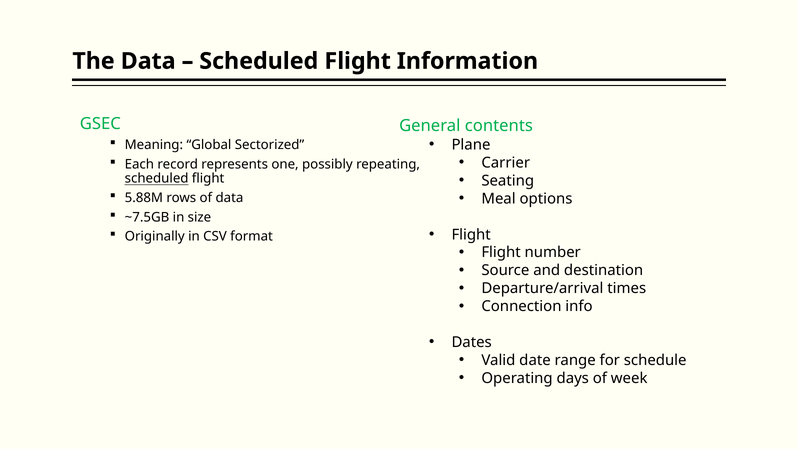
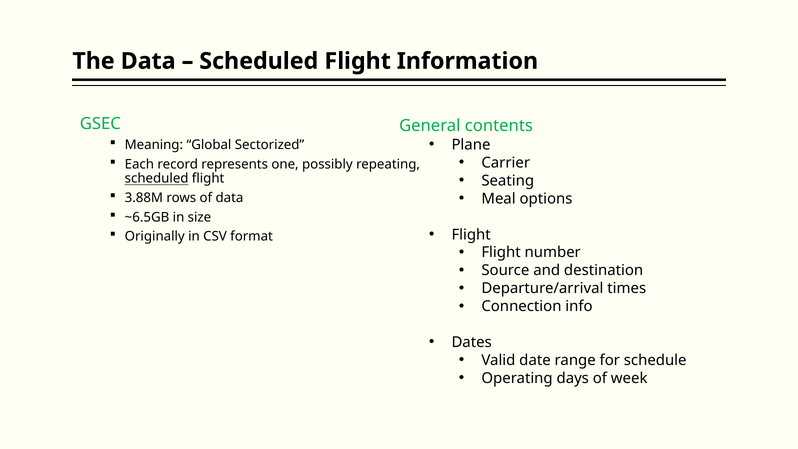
5.88M: 5.88M -> 3.88M (144, 198)
~7.5GB: ~7.5GB -> ~6.5GB (147, 217)
